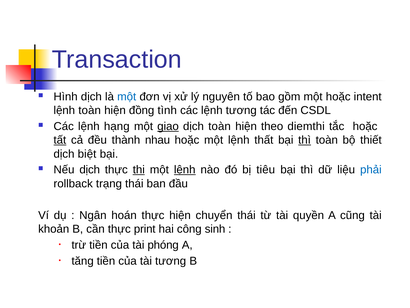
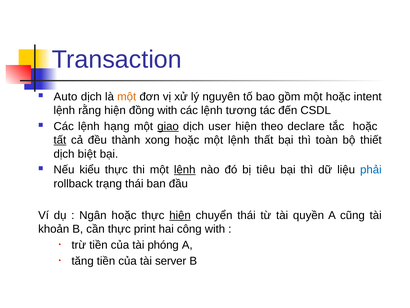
Hình: Hình -> Auto (66, 97)
một colour: blue -> orange (127, 97)
lệnh toàn: toàn -> rằng (90, 110)
đồng tình: tình -> with (167, 110)
dịch toàn: toàn -> user (220, 126)
diemthi: diemthi -> declare (306, 126)
nhau: nhau -> xong (157, 140)
thì underline: present -> none (305, 140)
Nếu dịch: dịch -> kiểu (90, 170)
thi underline: present -> none (139, 170)
Ngân hoán: hoán -> hoặc (124, 215)
hiện underline: none -> present (180, 215)
công sinh: sinh -> with (215, 229)
tài tương: tương -> server (171, 261)
